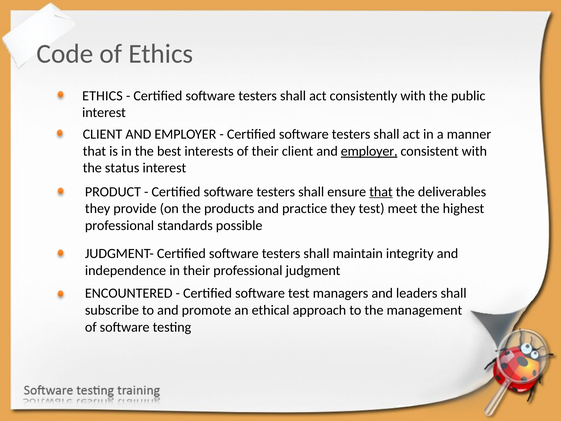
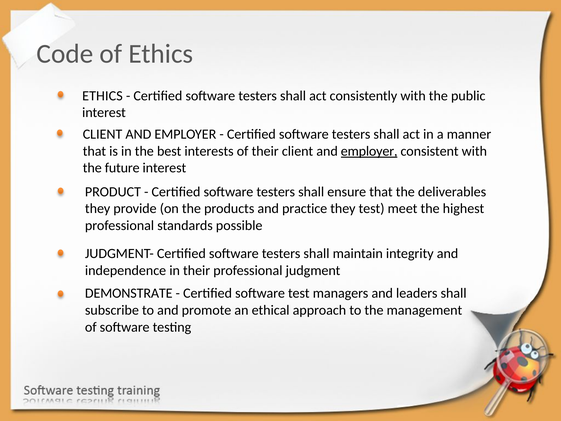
status: status -> future (122, 168)
that underline: present -> none (381, 192)
ENCOUNTERED: ENCOUNTERED -> DEMONSTRATE (129, 293)
